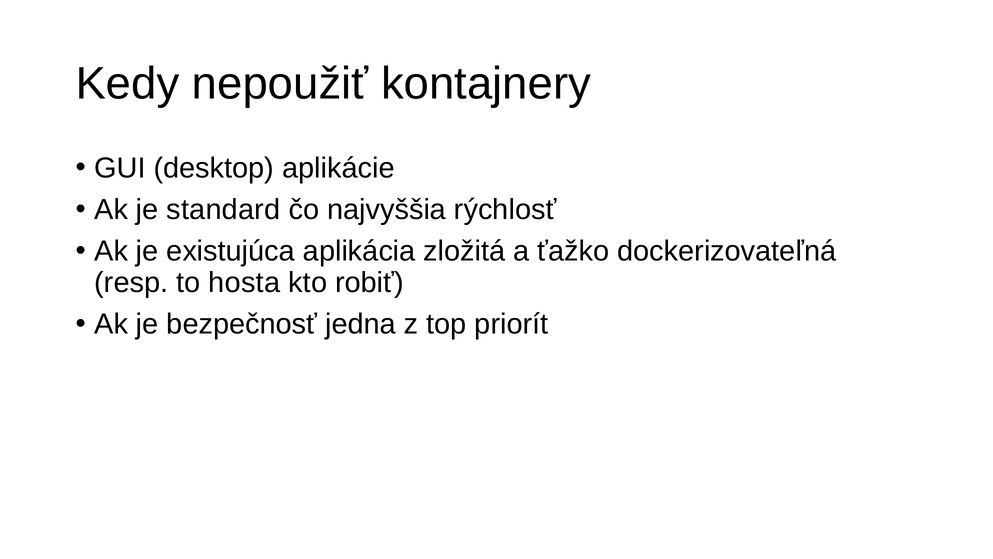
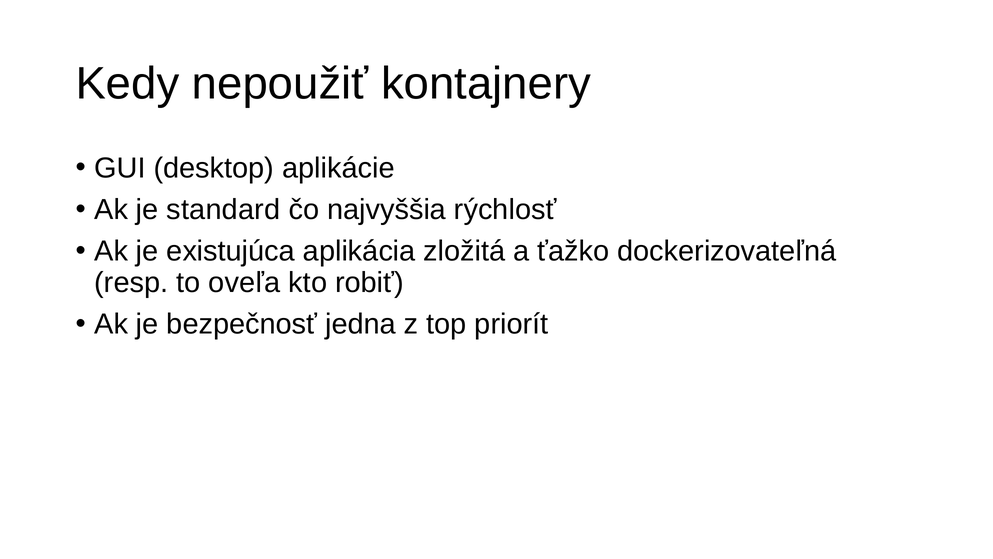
hosta: hosta -> oveľa (244, 282)
